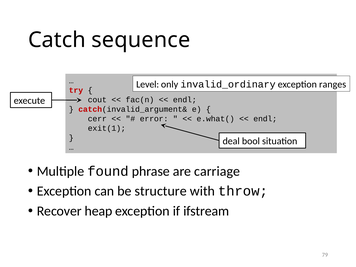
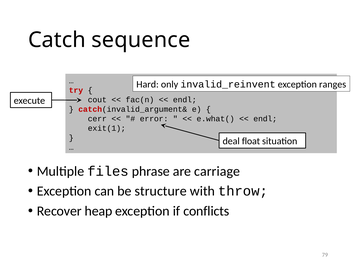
Level: Level -> Hard (148, 84)
invalid_ordinary: invalid_ordinary -> invalid_reinvent (228, 84)
bool: bool -> float (251, 141)
found: found -> files (108, 171)
ifstream: ifstream -> conflicts (206, 211)
